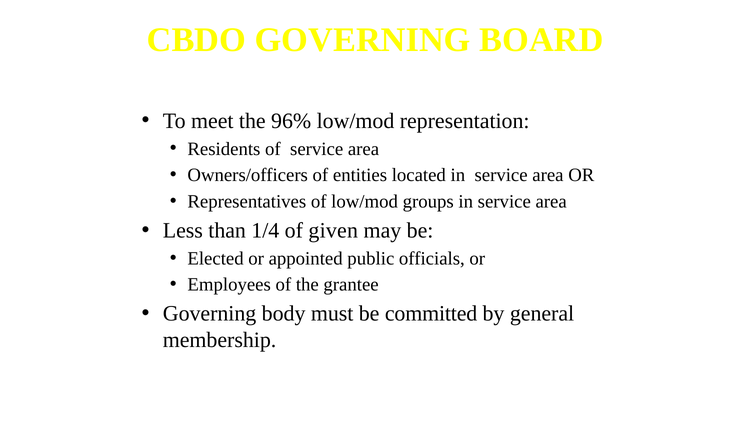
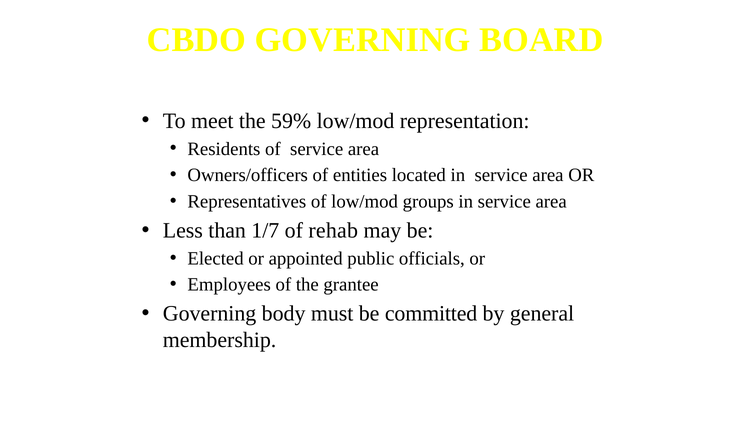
96%: 96% -> 59% (291, 121)
1/4: 1/4 -> 1/7 (265, 230)
given: given -> rehab (333, 230)
